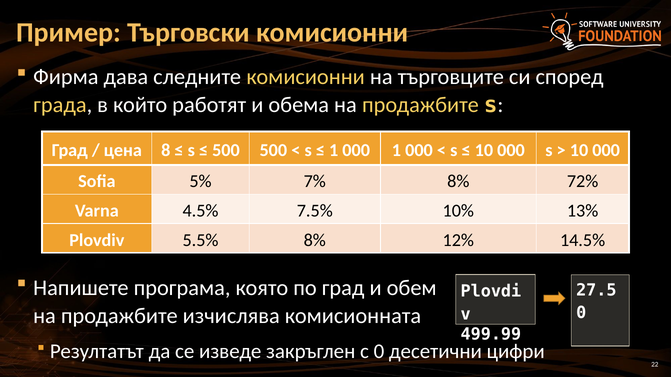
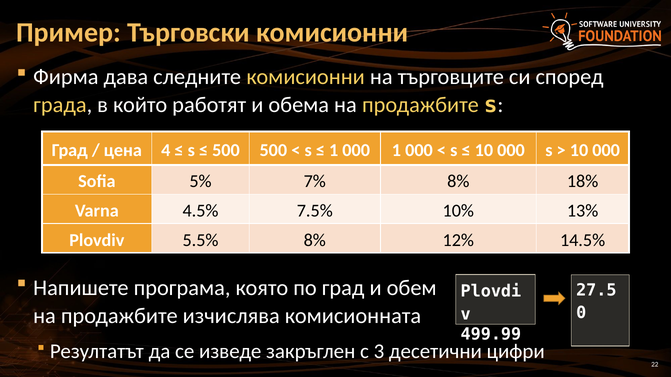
8: 8 -> 4 (166, 150)
72%: 72% -> 18% (583, 182)
с 0: 0 -> 3 (379, 352)
